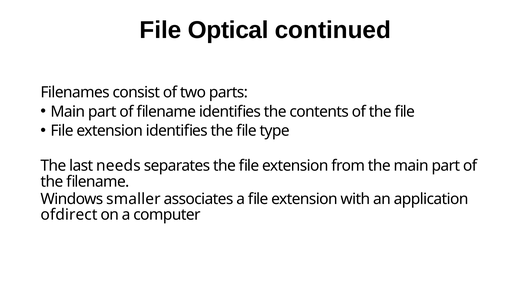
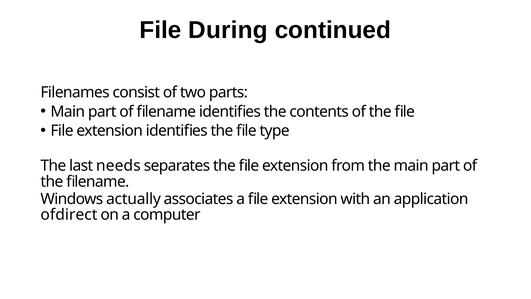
Optical: Optical -> During (228, 30)
smaller: smaller -> actually (133, 199)
